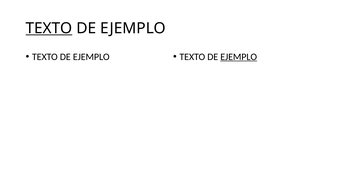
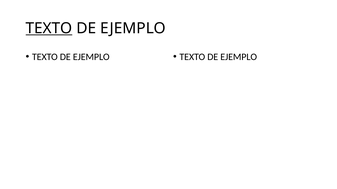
EJEMPLO underline: present -> none (239, 57)
